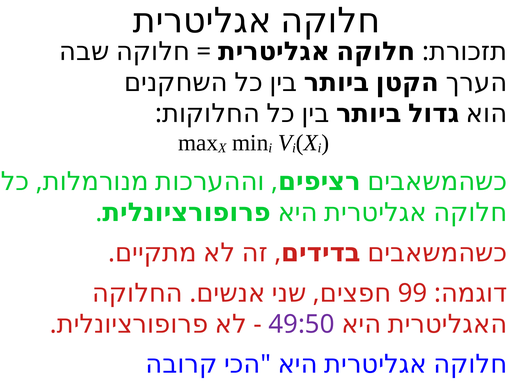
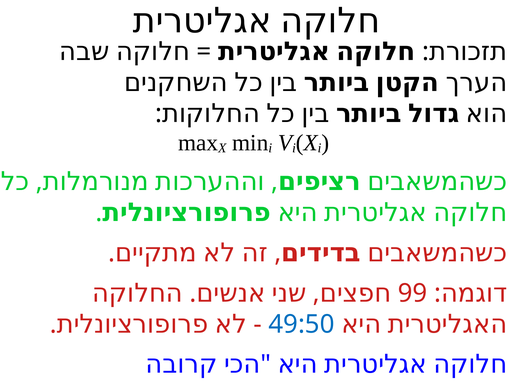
49:50 colour: purple -> blue (302, 324)
